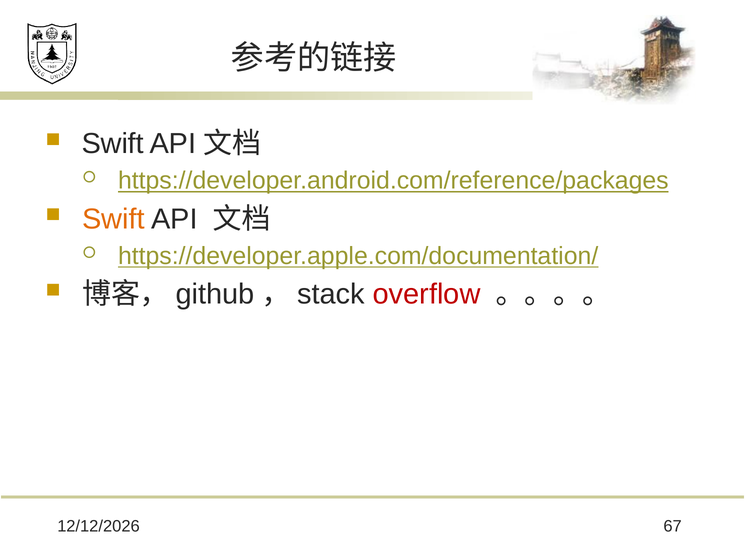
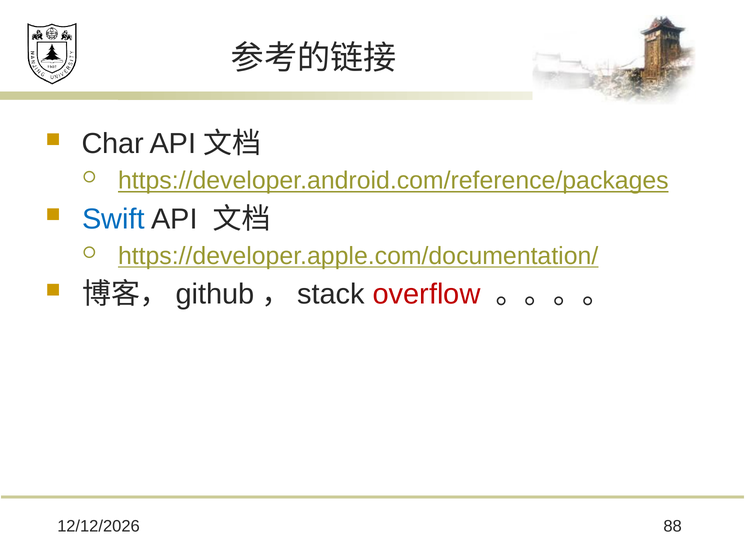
Swift: Swift -> Char (113, 144)
Swift colour: orange -> blue (113, 219)
67: 67 -> 88 (673, 527)
